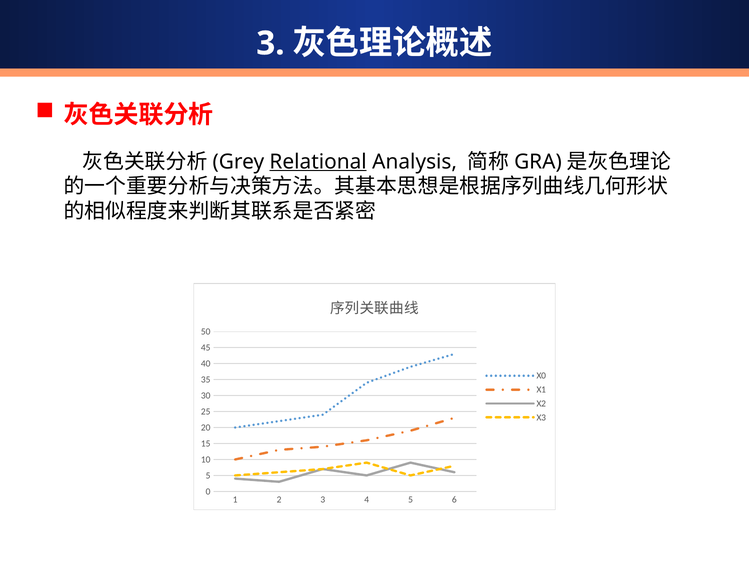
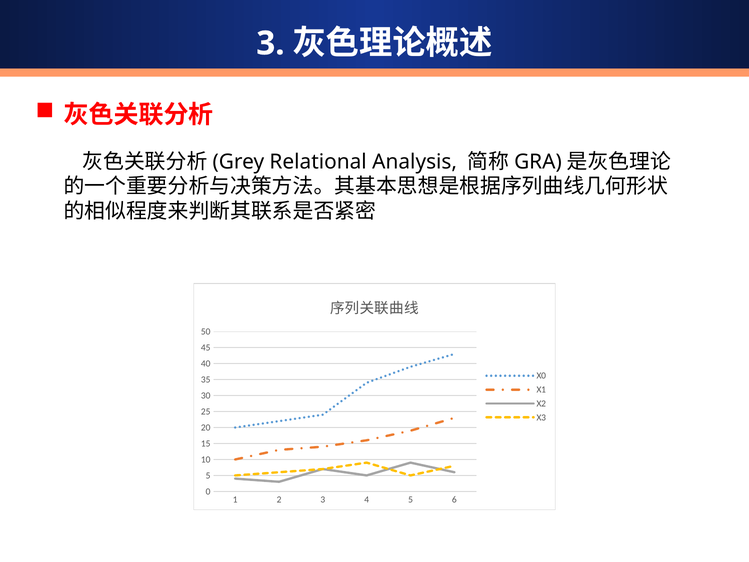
Relational underline: present -> none (318, 162)
